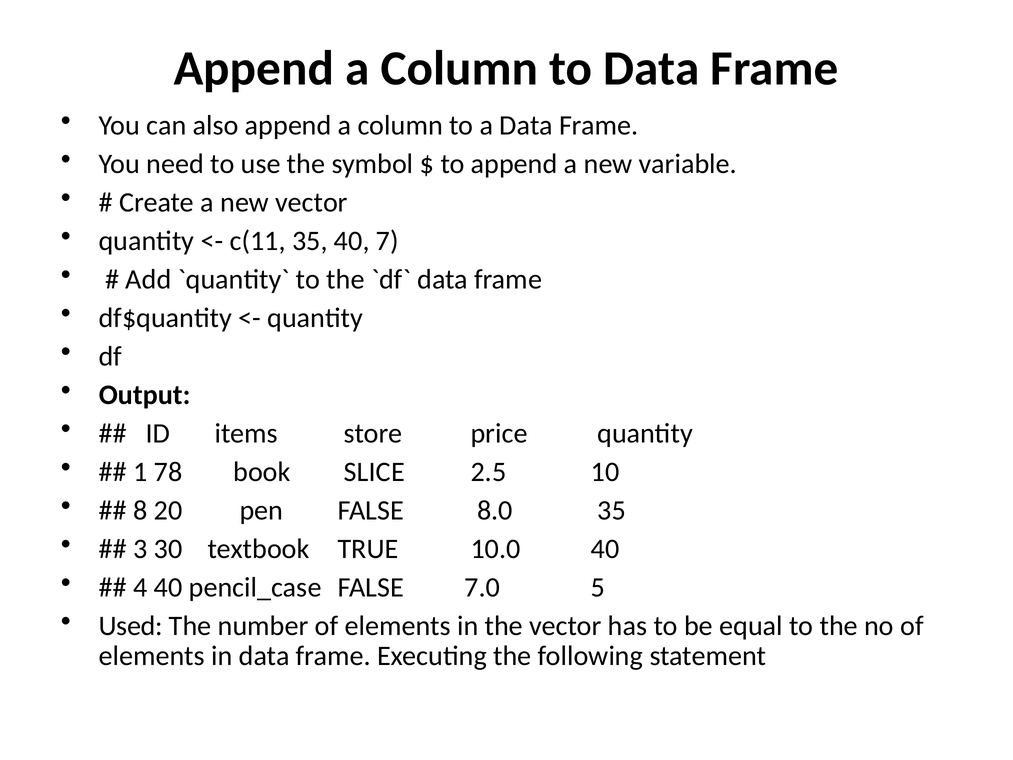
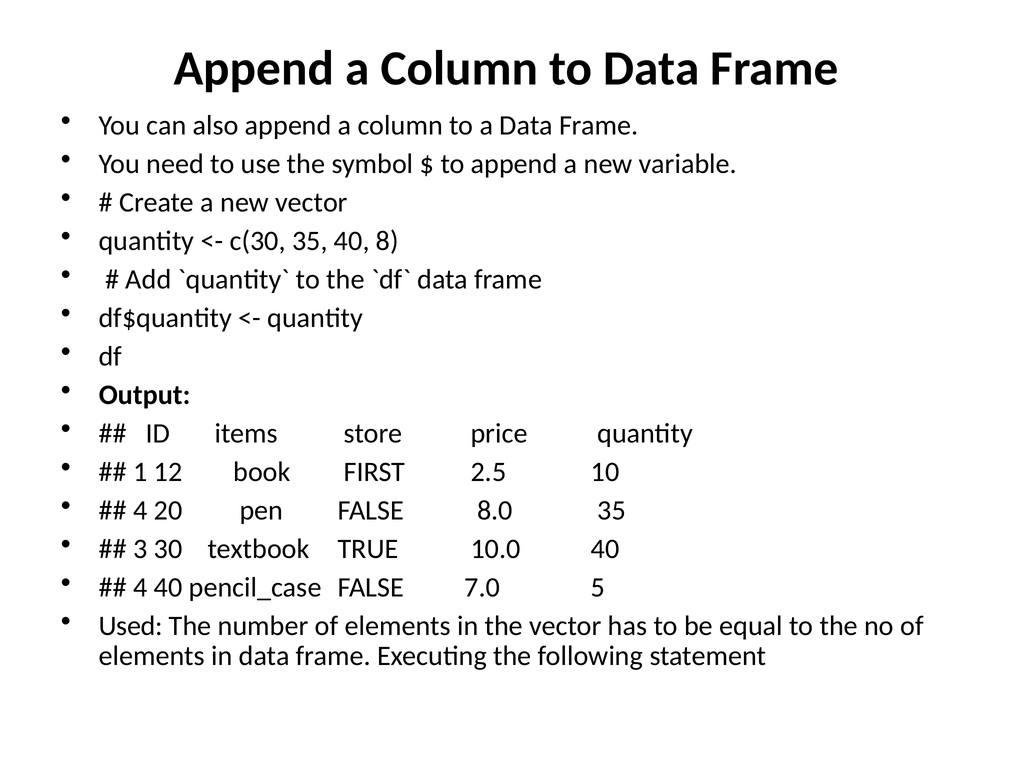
c(11: c(11 -> c(30 (258, 241)
7: 7 -> 8 (387, 241)
78: 78 -> 12 (168, 472)
SLICE: SLICE -> FIRST (375, 472)
8: 8 -> 4 (140, 510)
